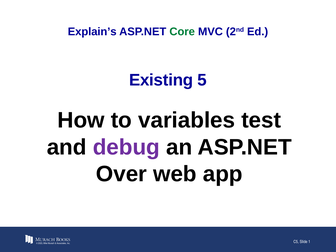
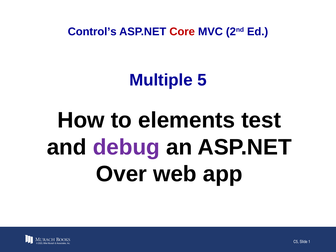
Explain’s: Explain’s -> Control’s (92, 32)
Core colour: green -> red (182, 32)
Existing: Existing -> Multiple (161, 80)
variables: variables -> elements (187, 120)
